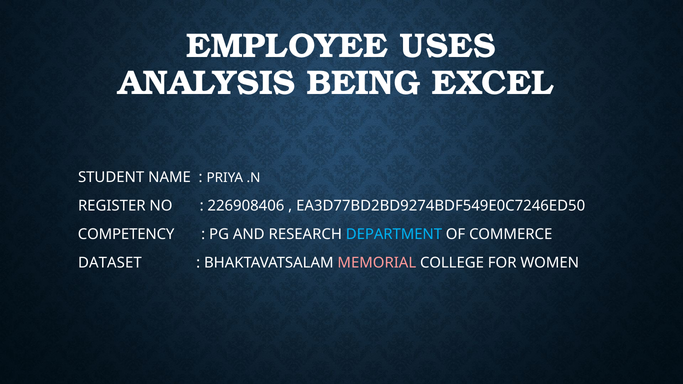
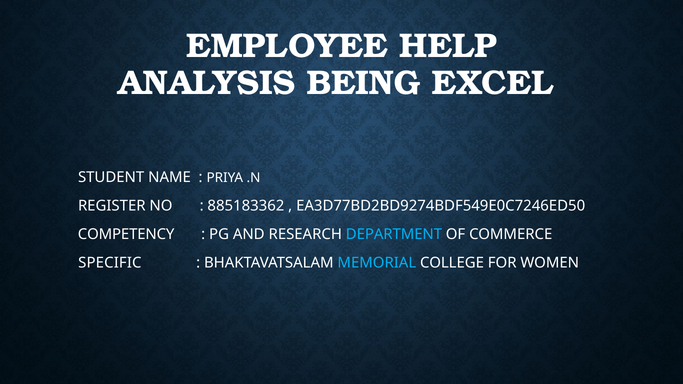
USES: USES -> HELP (448, 46)
226908406: 226908406 -> 885183362 (246, 206)
DATASET: DATASET -> SPECIFIC (110, 263)
MEMORIAL colour: pink -> light blue (377, 263)
